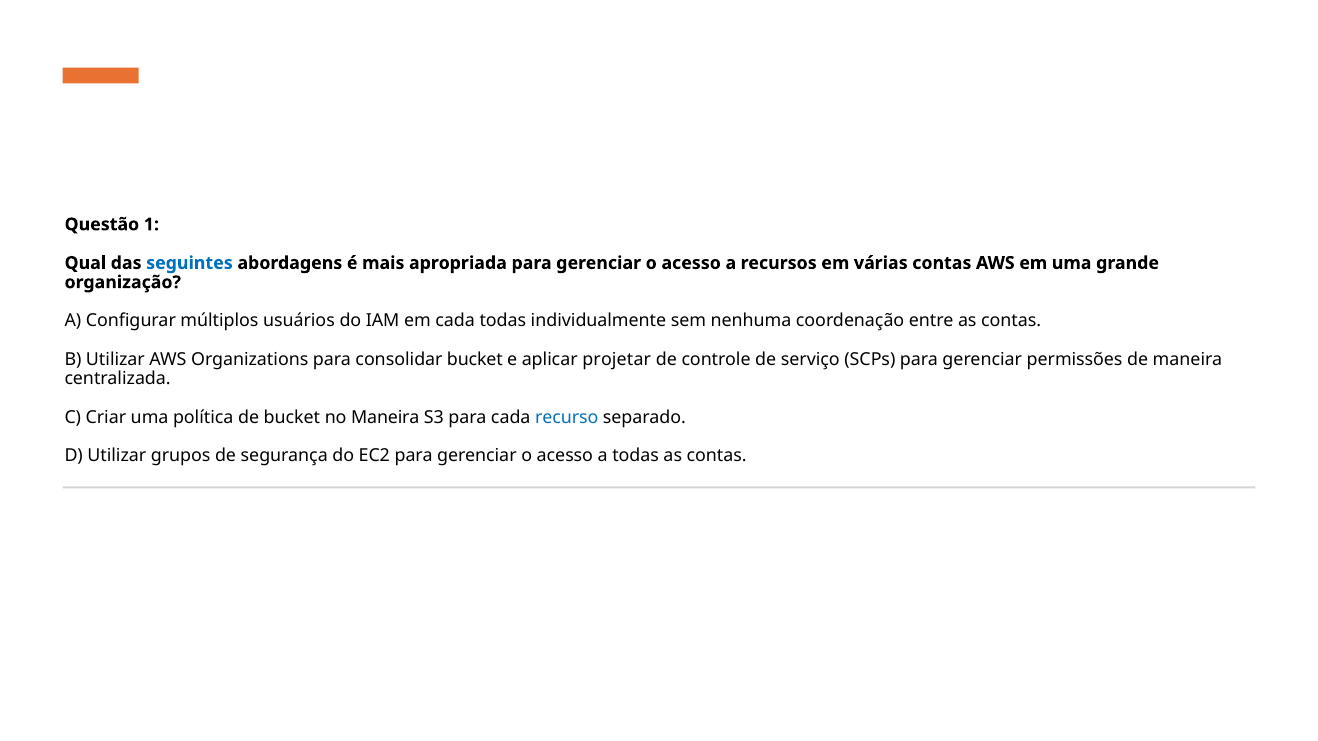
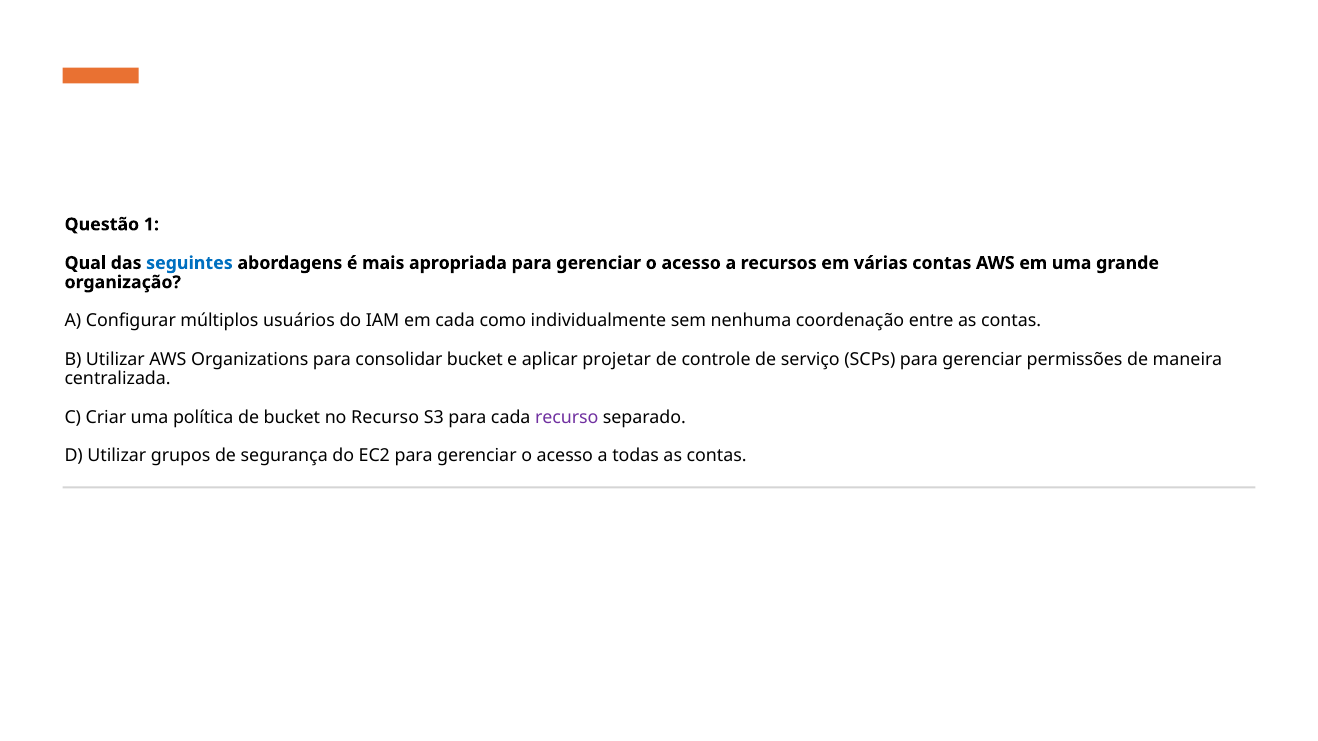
cada todas: todas -> como (503, 321)
no Maneira: Maneira -> Recurso (385, 418)
recurso colour: blue -> purple (567, 418)
